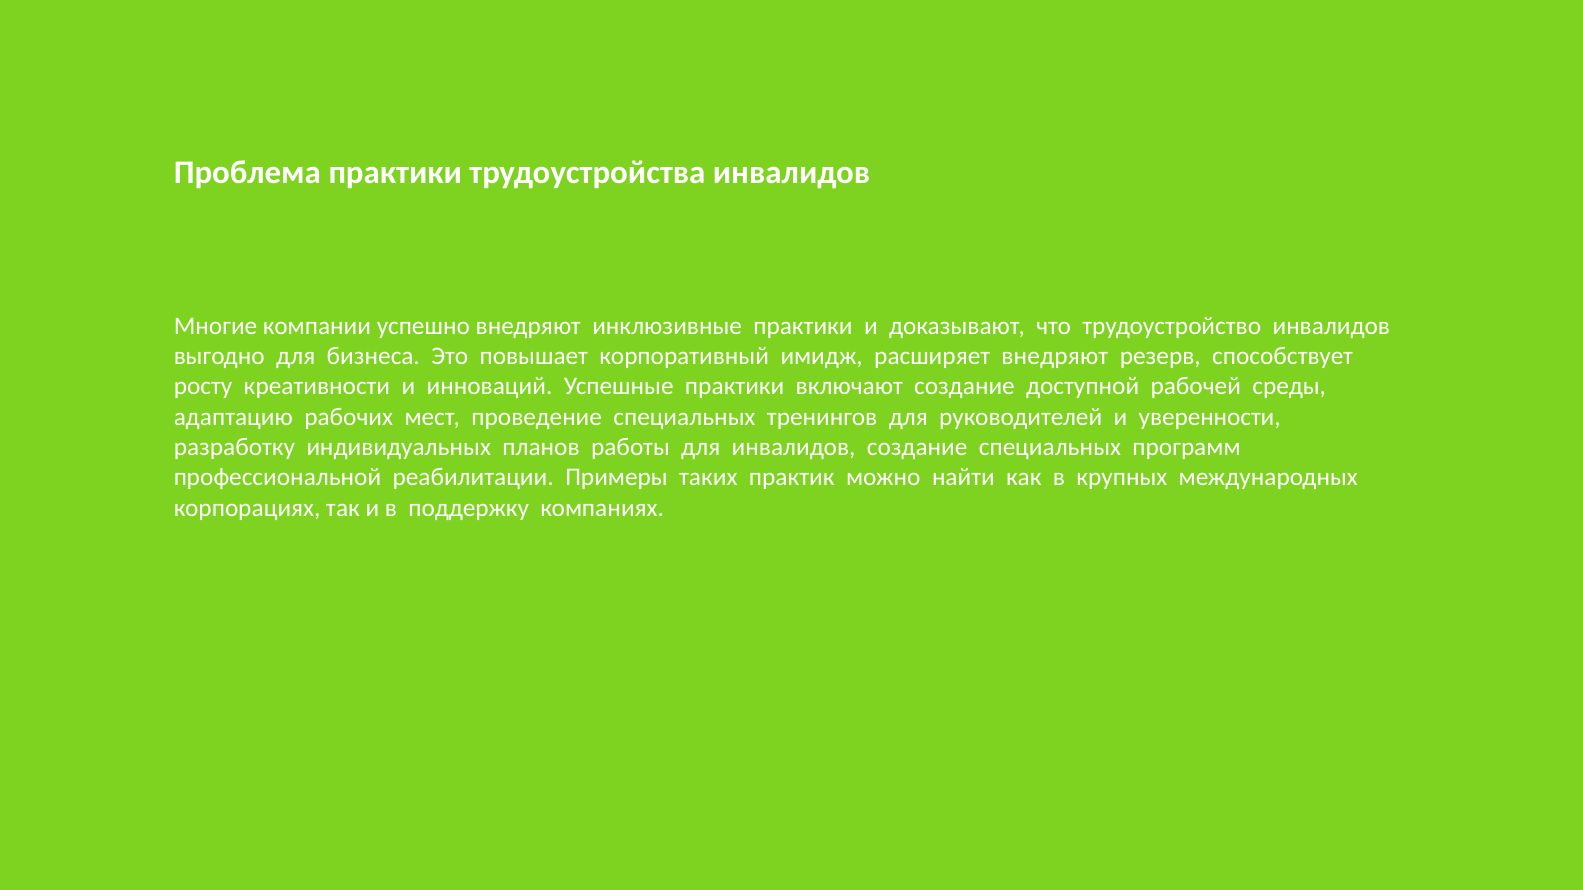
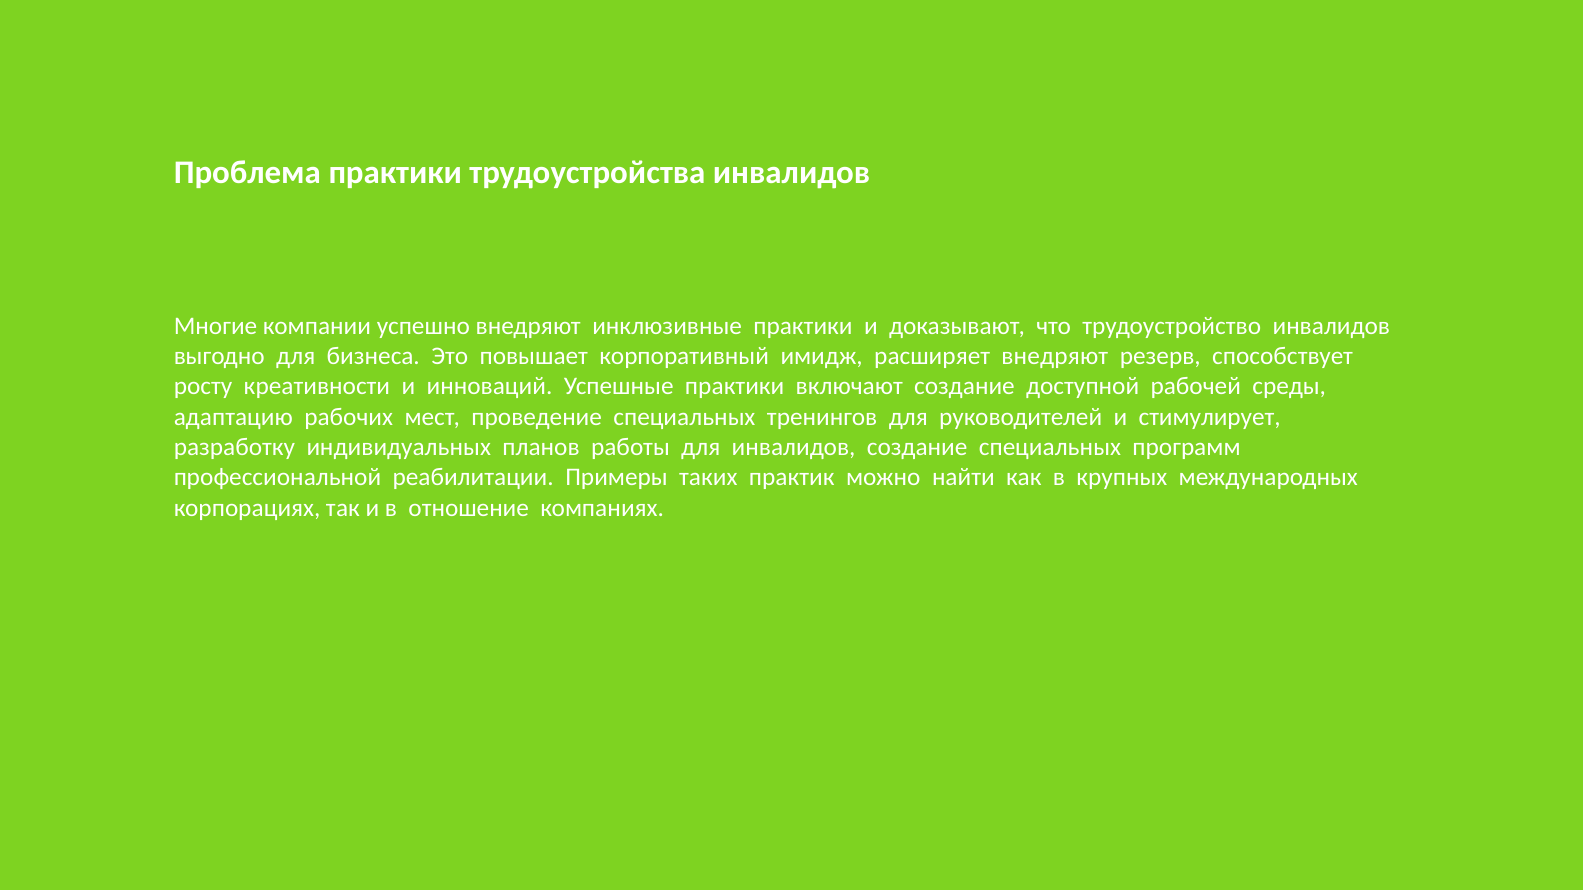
уверенности: уверенности -> стимулирует (1210, 417)
поддержку: поддержку -> отношение (469, 508)
